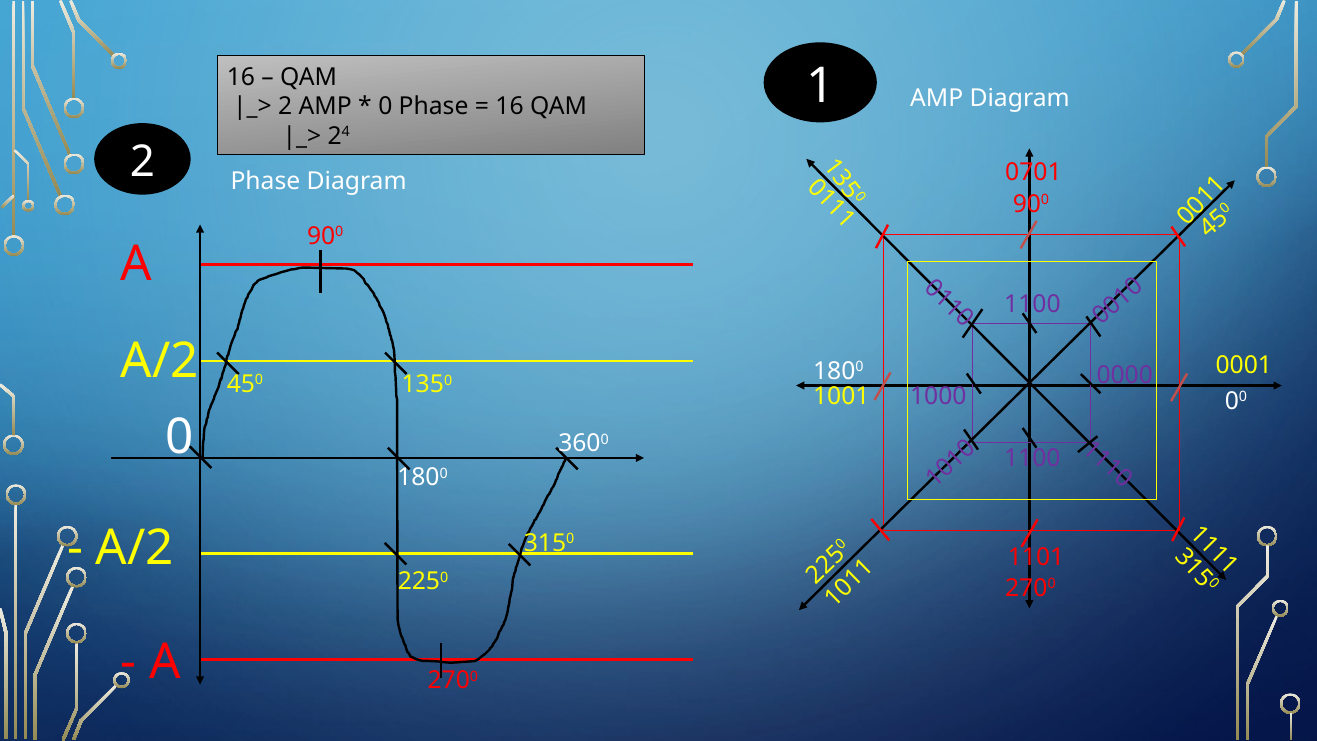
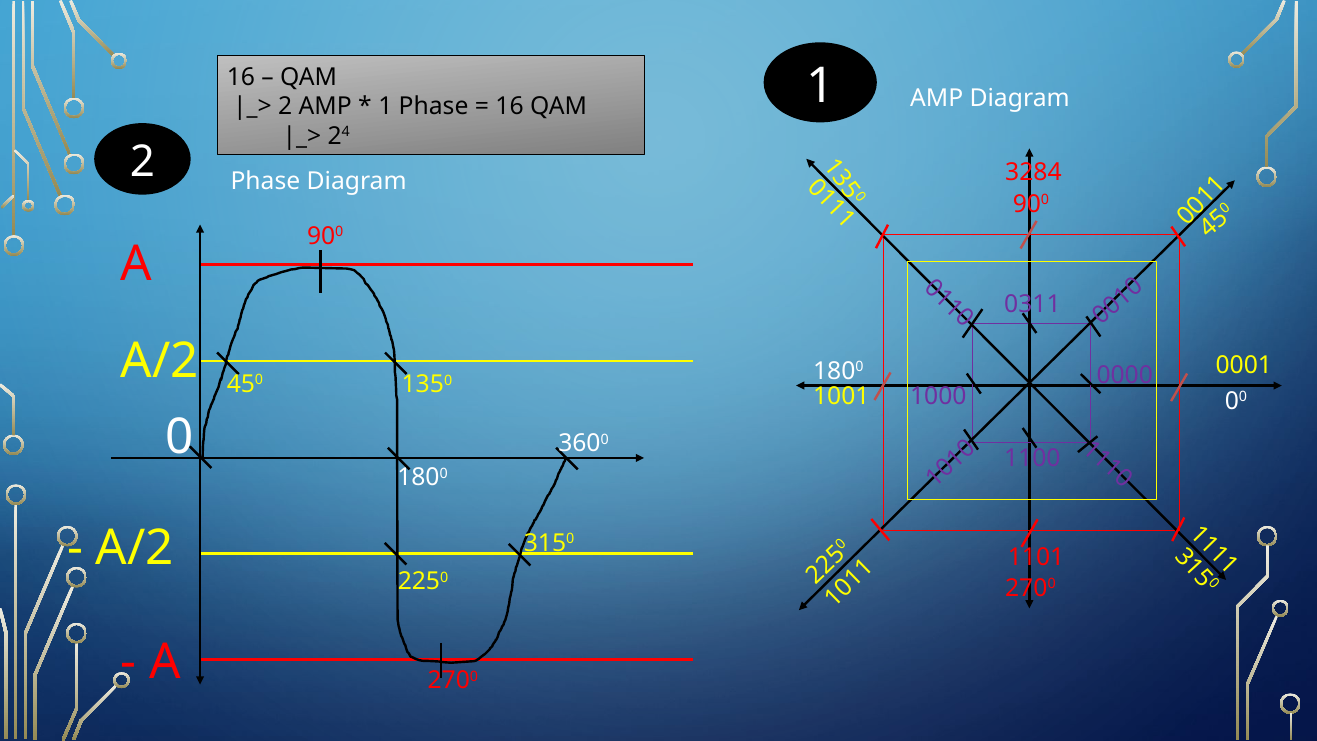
0: 0 -> 1 (385, 107)
0701: 0701 -> 3284 (1033, 172)
1100: 1100 -> 0311 (1032, 304)
